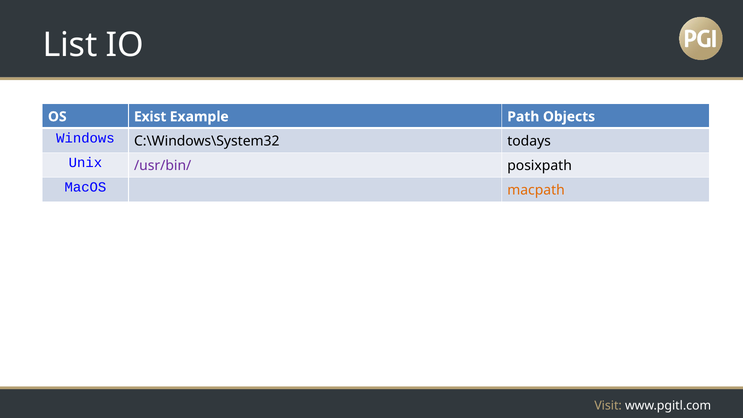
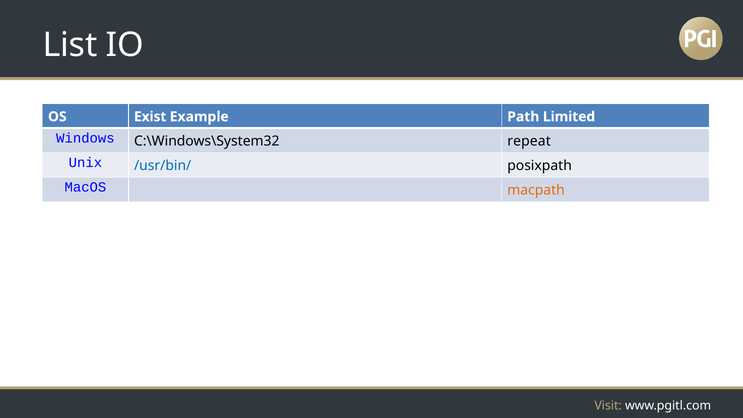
Objects: Objects -> Limited (569, 117)
todays: todays -> repeat (529, 141)
/usr/bin/ colour: purple -> blue (163, 166)
